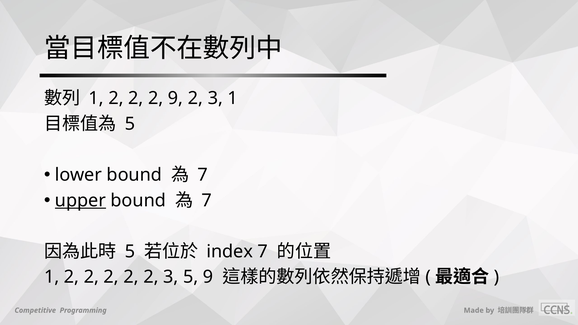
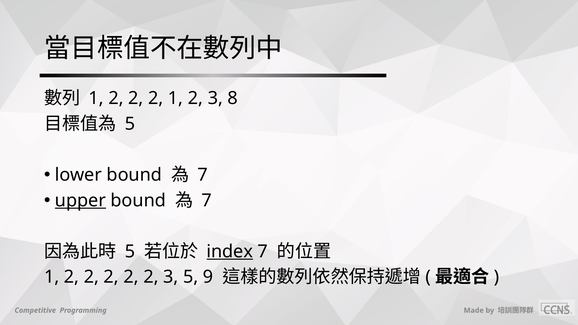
2 9: 9 -> 1 (176, 98)
3 1: 1 -> 8 (233, 98)
index underline: none -> present (230, 252)
